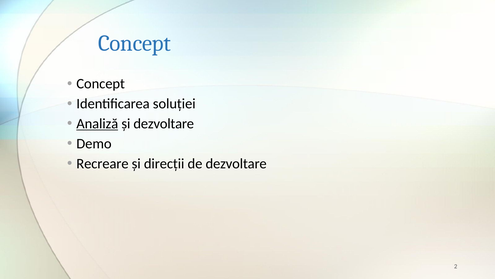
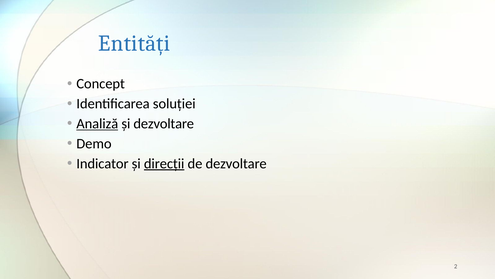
Concept: Concept -> Entități (134, 43)
Recreare: Recreare -> Indicator (102, 163)
direcții underline: none -> present (164, 163)
